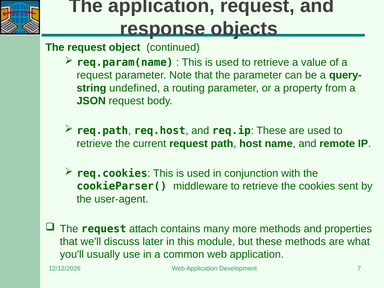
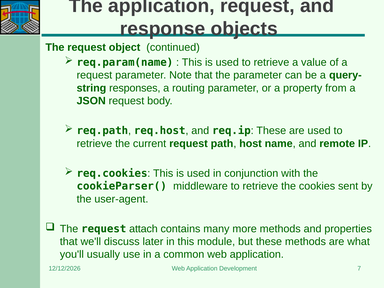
undefined: undefined -> responses (135, 88)
